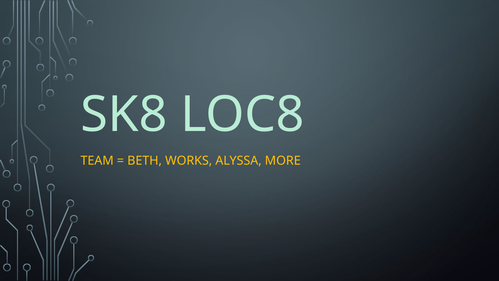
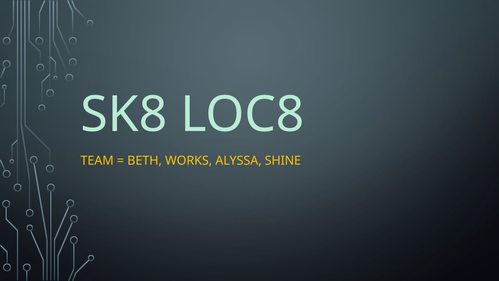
MORE: MORE -> SHINE (283, 161)
